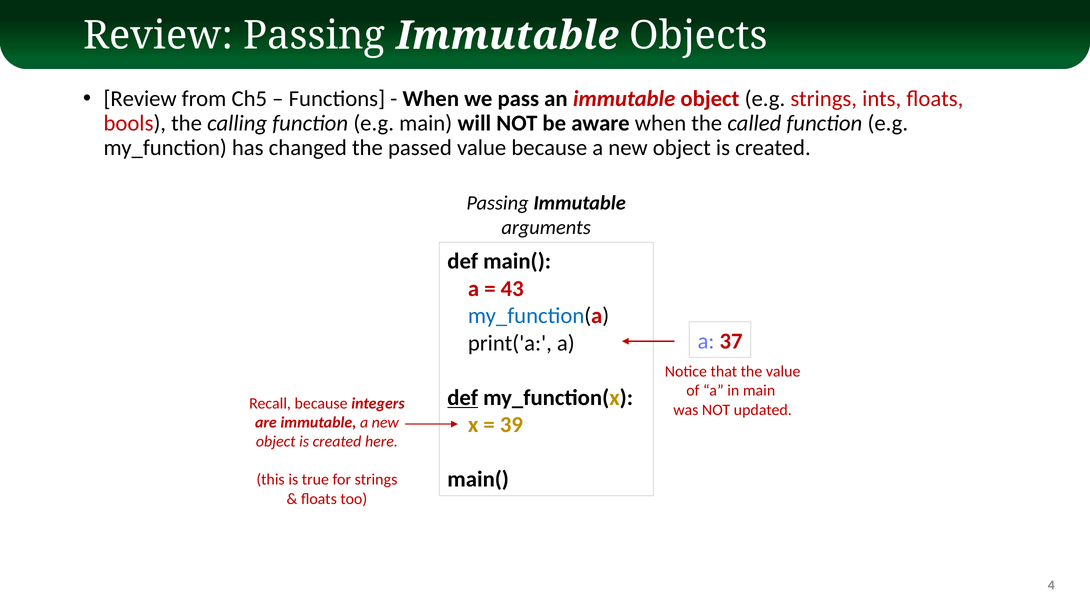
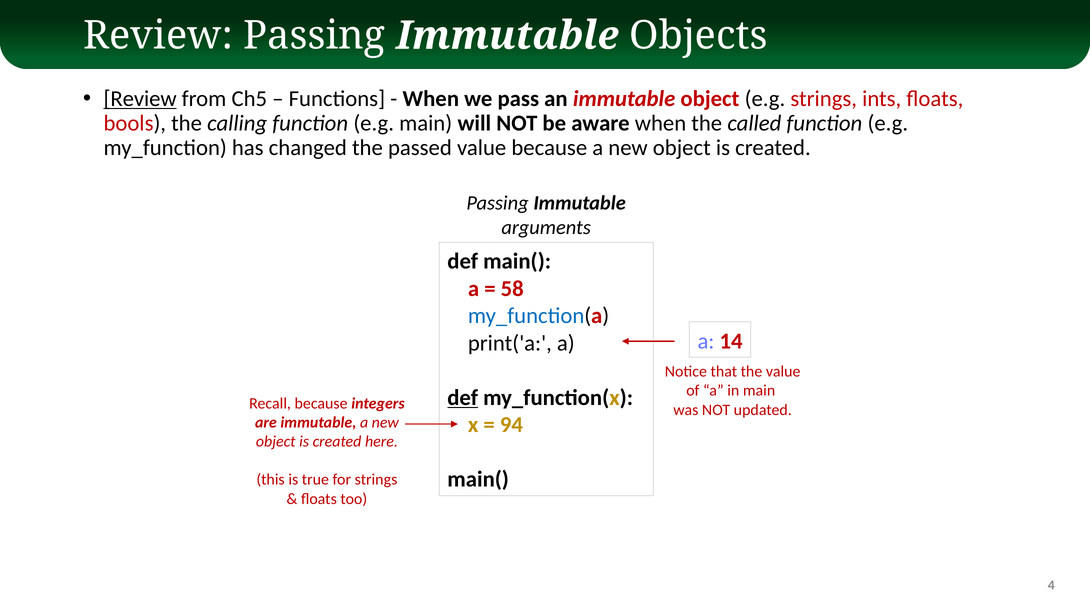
Review underline: none -> present (140, 99)
43: 43 -> 58 (512, 289)
37: 37 -> 14 (731, 341)
39: 39 -> 94 (511, 425)
